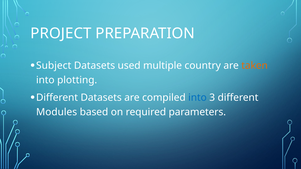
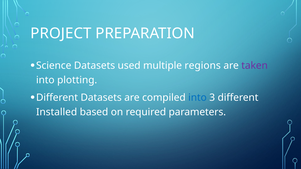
Subject: Subject -> Science (54, 66)
country: country -> regions (203, 66)
taken colour: orange -> purple (255, 66)
Modules: Modules -> Installed (57, 112)
